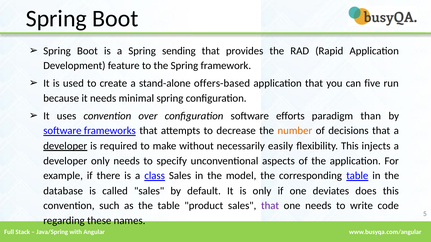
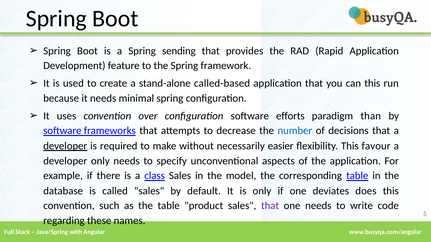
offers-based: offers-based -> called-based (222, 83)
can five: five -> this (372, 83)
number colour: orange -> blue (295, 131)
easily: easily -> easier (281, 146)
injects: injects -> favour (376, 146)
